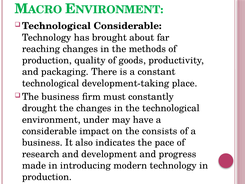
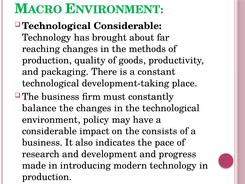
drought: drought -> balance (39, 108)
under: under -> policy (96, 120)
